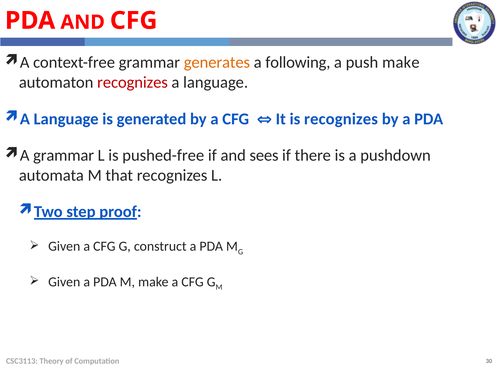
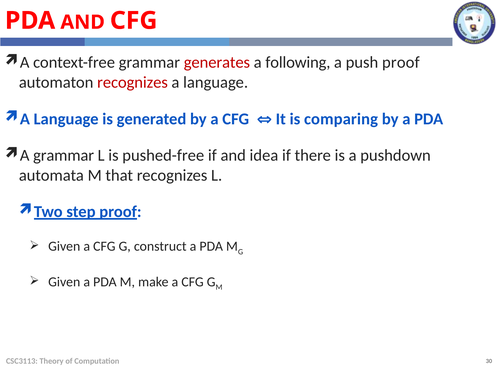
generates colour: orange -> red (217, 62)
push make: make -> proof (401, 62)
is recognizes: recognizes -> comparing (341, 119)
sees: sees -> idea (264, 155)
